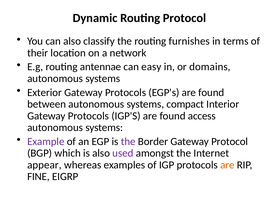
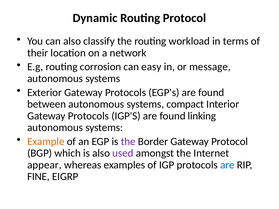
furnishes: furnishes -> workload (189, 41)
antennae: antennae -> corrosion (101, 67)
domains: domains -> message (210, 67)
access: access -> linking (202, 116)
Example colour: purple -> orange (46, 142)
are colour: orange -> blue (227, 165)
